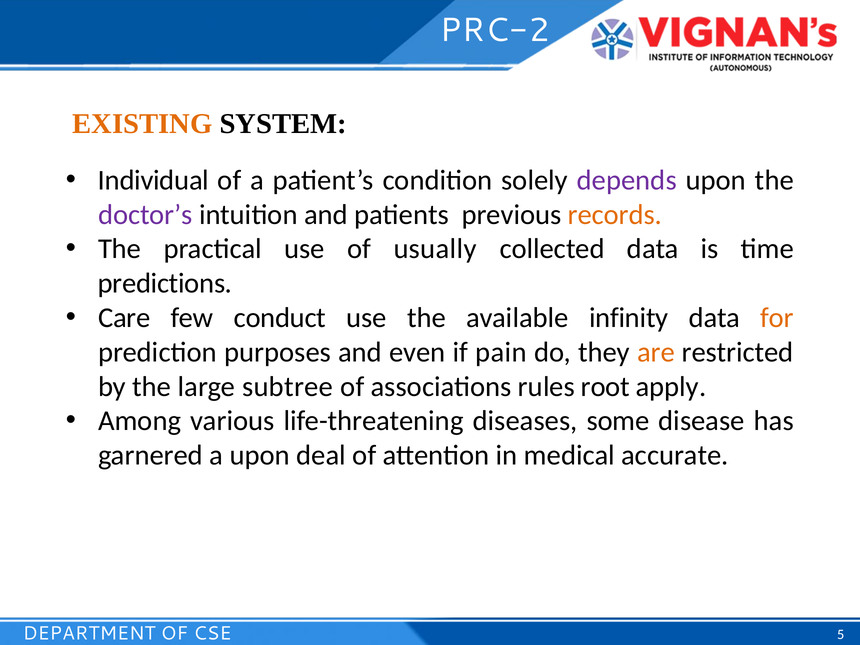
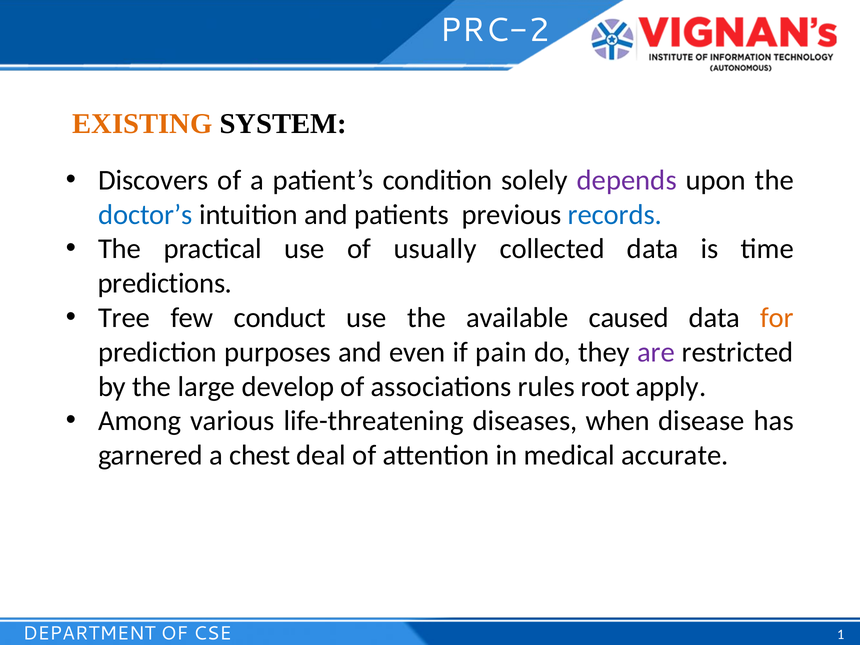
Individual: Individual -> Discovers (153, 180)
doctor’s colour: purple -> blue (145, 215)
records colour: orange -> blue (615, 215)
Care: Care -> Tree (124, 318)
infinity: infinity -> caused (629, 318)
are colour: orange -> purple (656, 352)
subtree: subtree -> develop (288, 387)
some: some -> when (618, 421)
a upon: upon -> chest (260, 455)
5: 5 -> 1 (841, 635)
